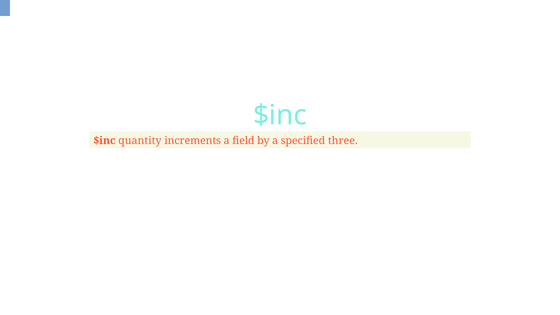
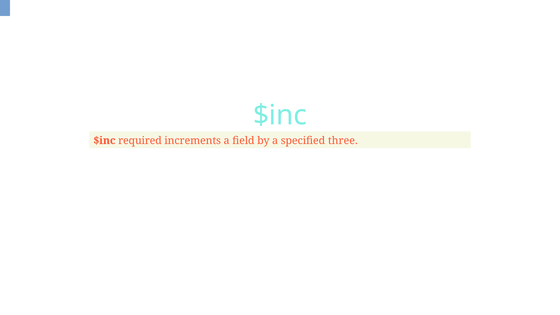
quantity: quantity -> required (140, 141)
